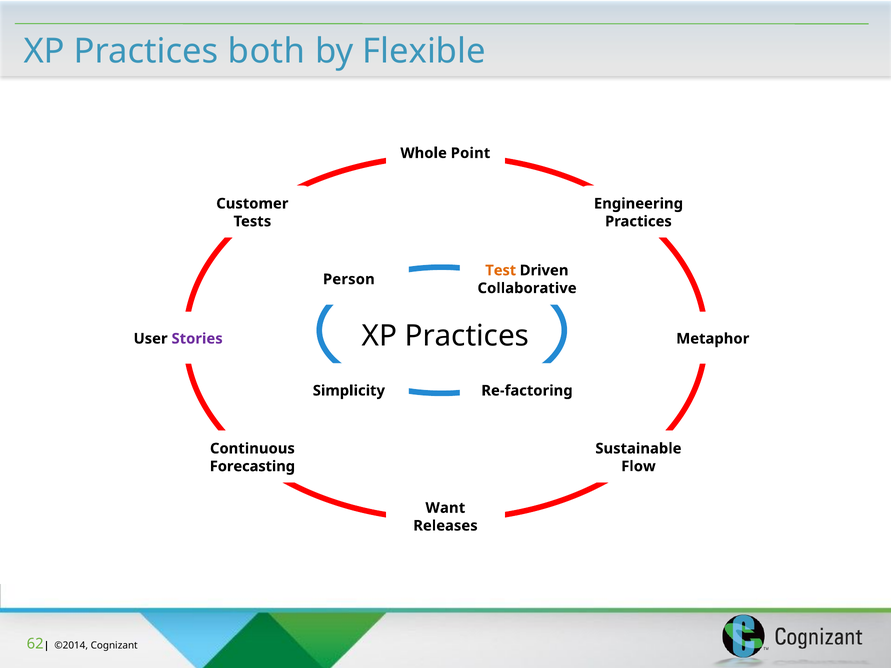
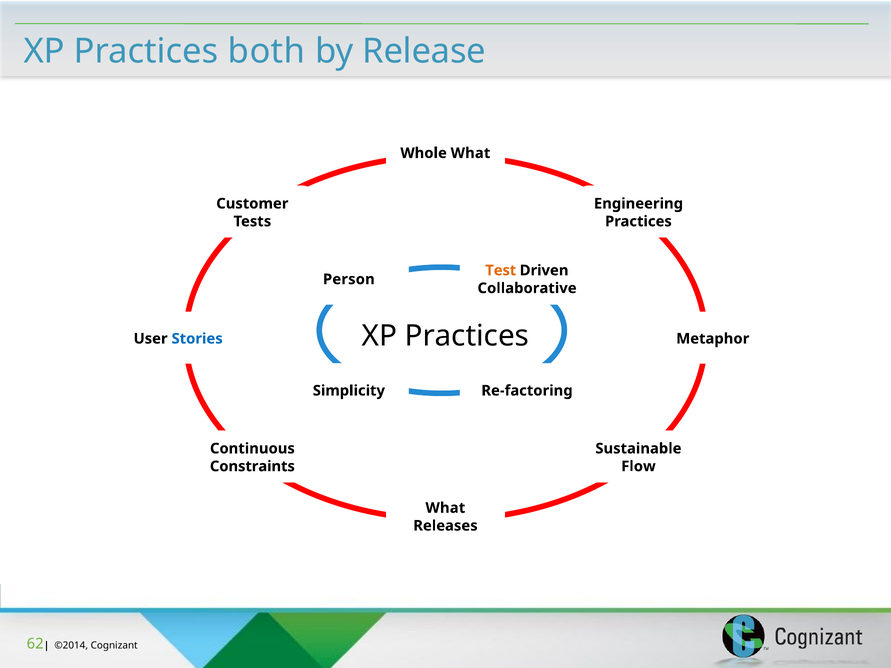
Flexible: Flexible -> Release (424, 51)
Whole Point: Point -> What (470, 153)
Stories colour: purple -> blue (197, 339)
Forecasting: Forecasting -> Constraints (252, 467)
Want: Want -> What (445, 508)
